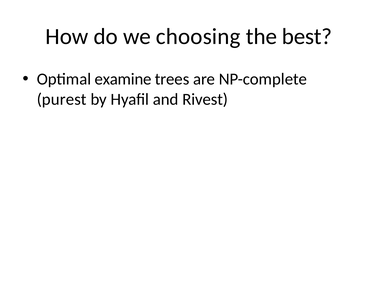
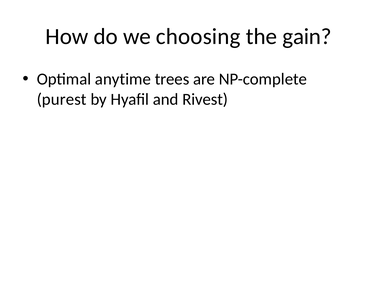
best: best -> gain (307, 36)
examine: examine -> anytime (123, 79)
